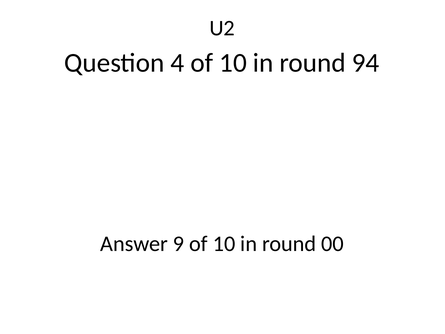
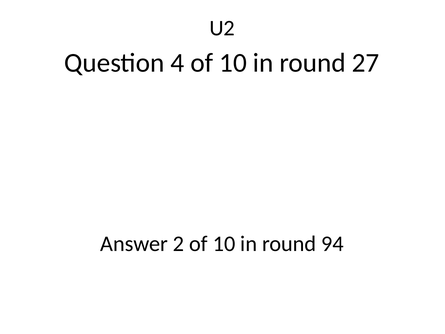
94: 94 -> 27 (366, 63)
9: 9 -> 2 (179, 244)
00: 00 -> 94 (332, 244)
